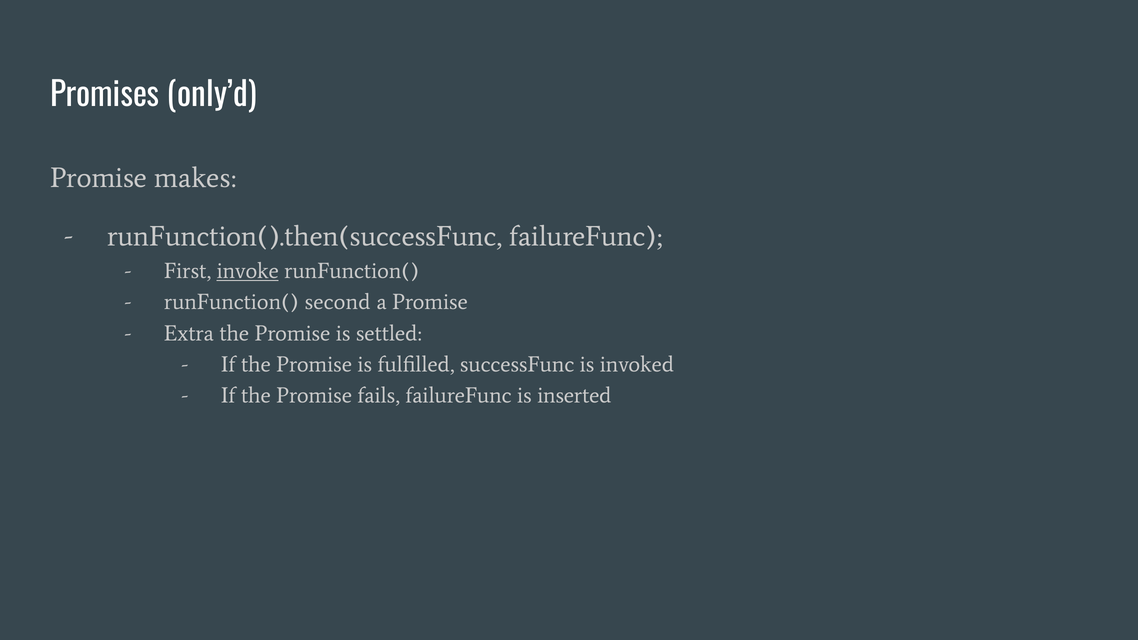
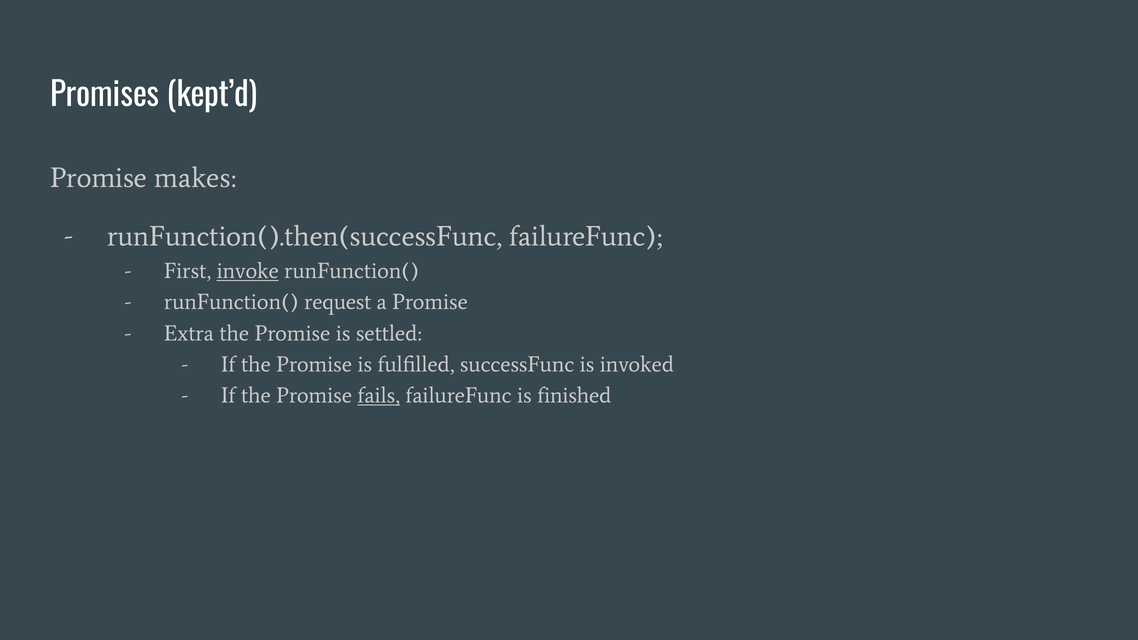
only’d: only’d -> kept’d (212, 95)
second: second -> request (338, 302)
fails underline: none -> present (379, 396)
inserted: inserted -> finished (574, 396)
